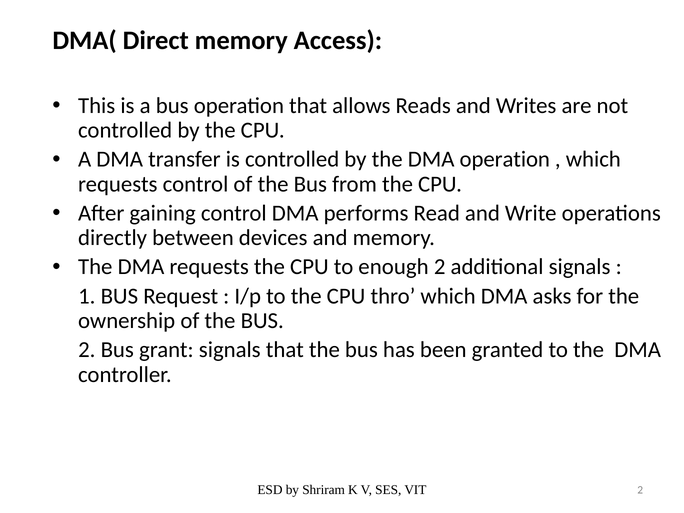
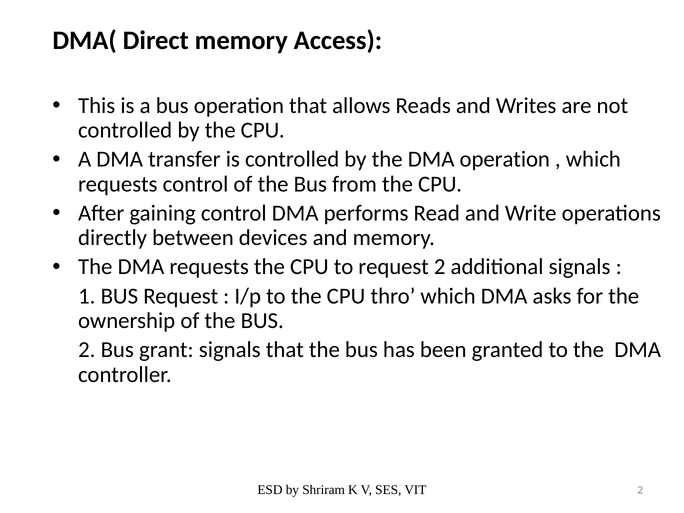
to enough: enough -> request (394, 267)
